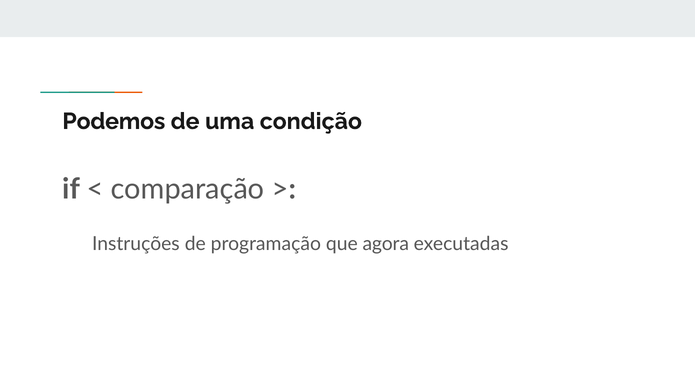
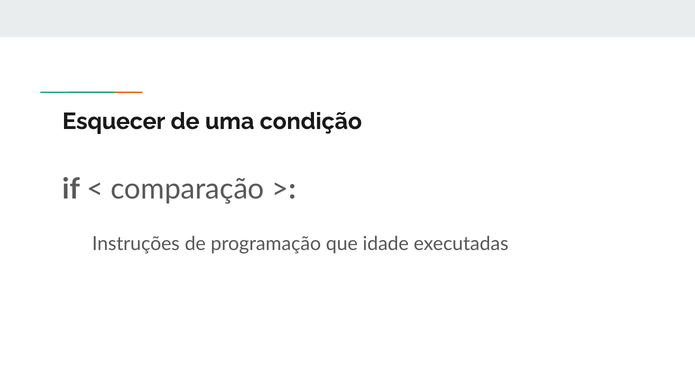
Podemos: Podemos -> Esquecer (114, 121)
agora: agora -> idade (386, 244)
